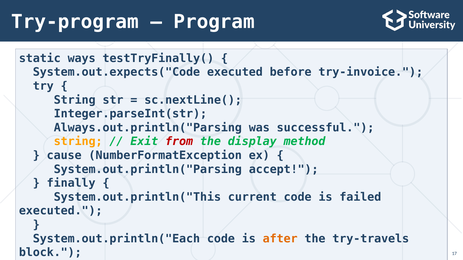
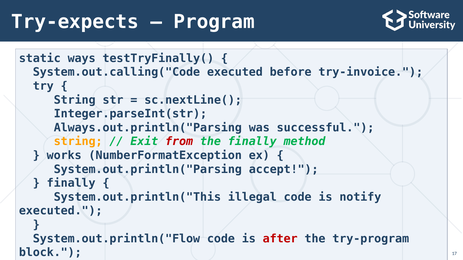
Try-program: Try-program -> Try-expects (75, 22)
System.out.expects("Code: System.out.expects("Code -> System.out.calling("Code (116, 72)
the display: display -> finally (252, 142)
cause: cause -> works (64, 156)
current: current -> illegal (252, 197)
failed: failed -> notify (360, 197)
System.out.println("Each: System.out.println("Each -> System.out.println("Flow (116, 239)
after colour: orange -> red (280, 239)
try-travels: try-travels -> try-program (371, 239)
